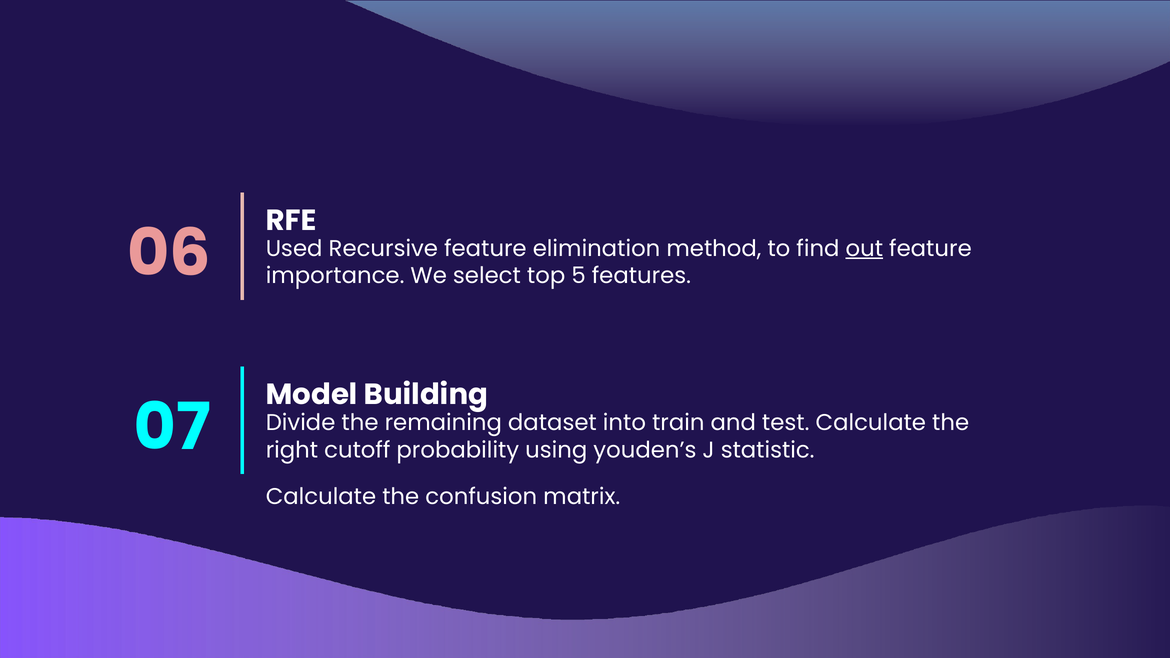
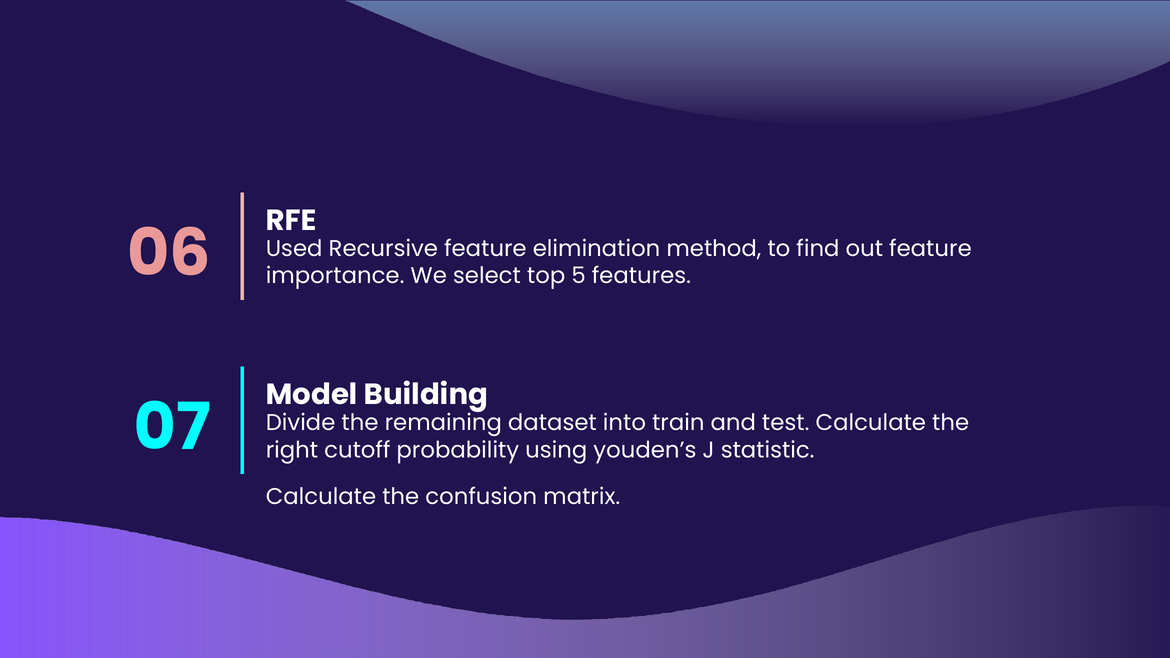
out underline: present -> none (864, 249)
